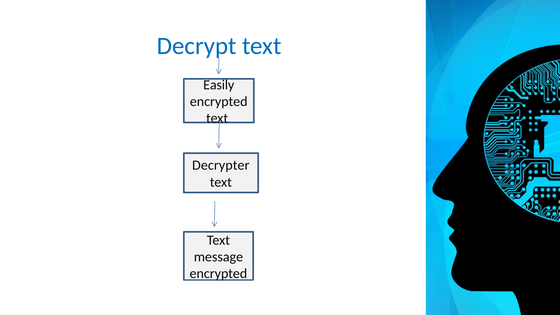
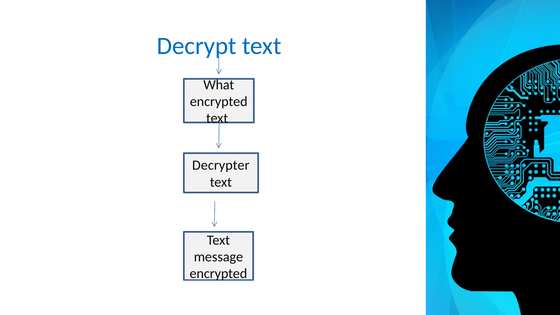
Easily: Easily -> What (219, 85)
